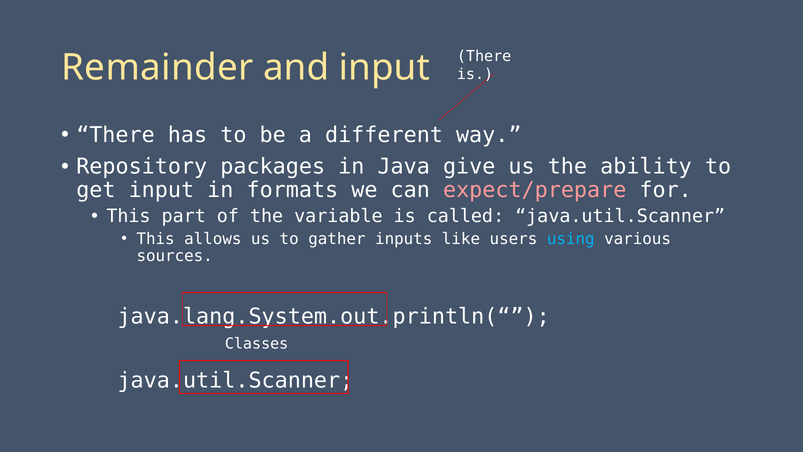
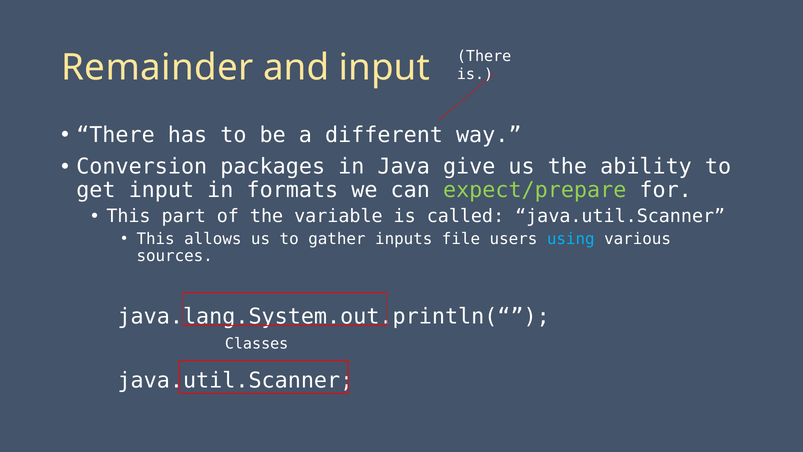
Repository: Repository -> Conversion (142, 167)
expect/prepare colour: pink -> light green (535, 190)
like: like -> file (461, 239)
